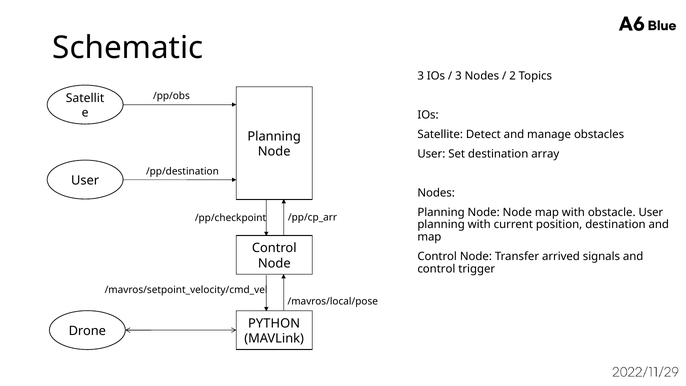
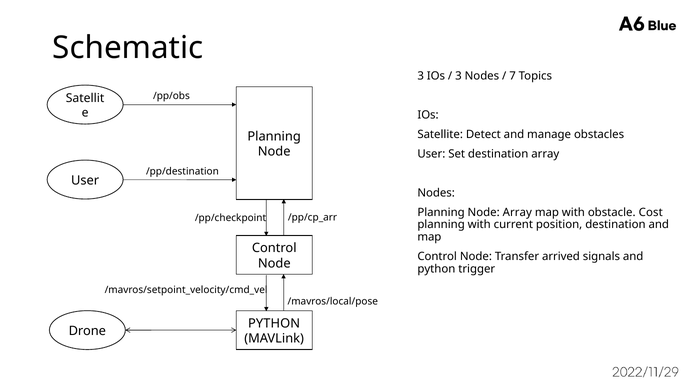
2: 2 -> 7 (513, 76)
Node Node: Node -> Array (517, 212)
obstacle User: User -> Cost (651, 212)
control: control -> python (436, 269)
